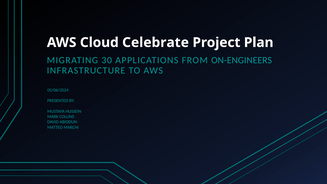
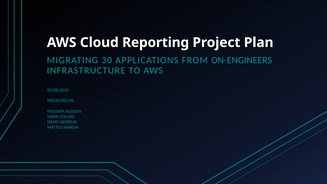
Celebrate: Celebrate -> Reporting (156, 42)
